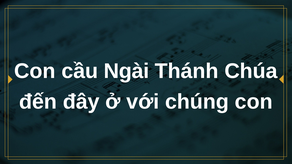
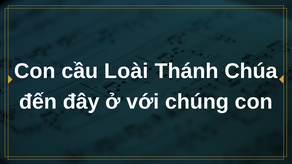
Ngài: Ngài -> Loài (126, 71)
